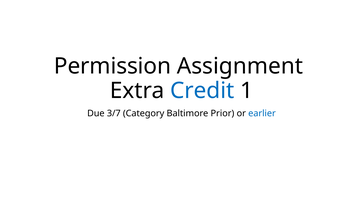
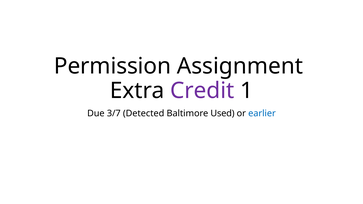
Credit colour: blue -> purple (202, 91)
Category: Category -> Detected (144, 113)
Prior: Prior -> Used (222, 113)
